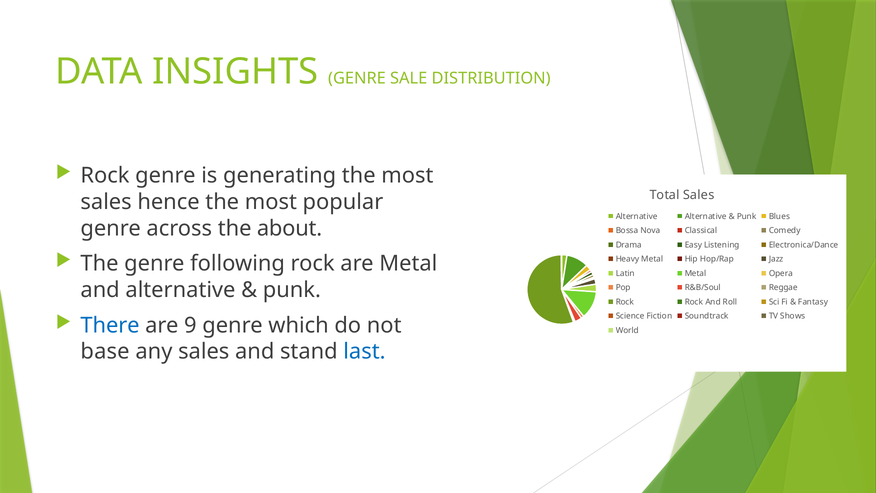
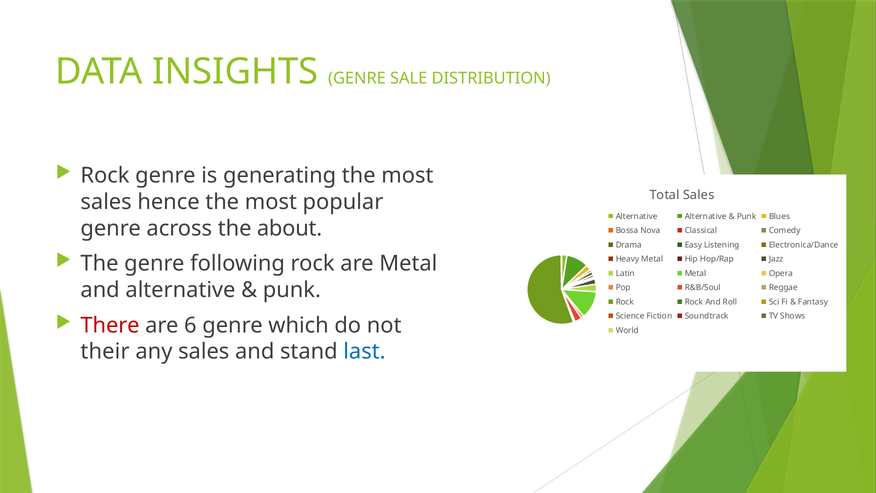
There colour: blue -> red (110, 325)
9: 9 -> 6 (190, 325)
base: base -> their (105, 352)
